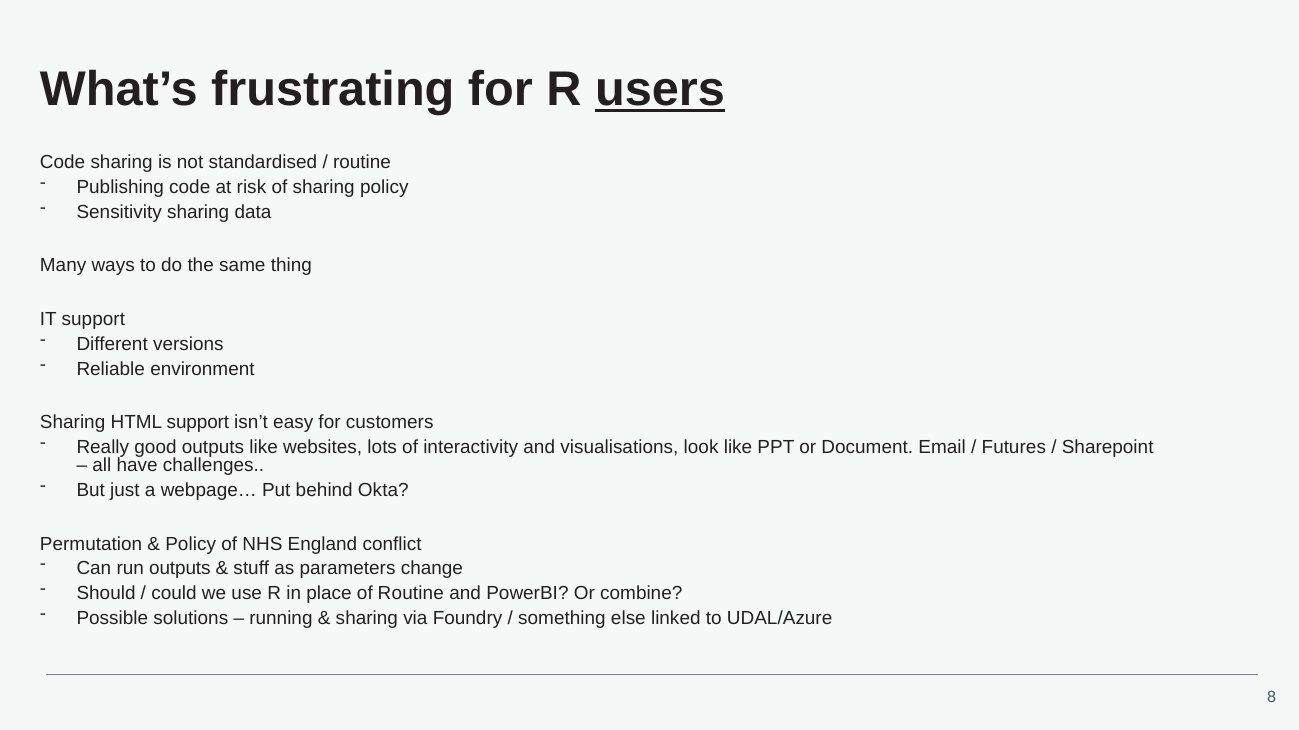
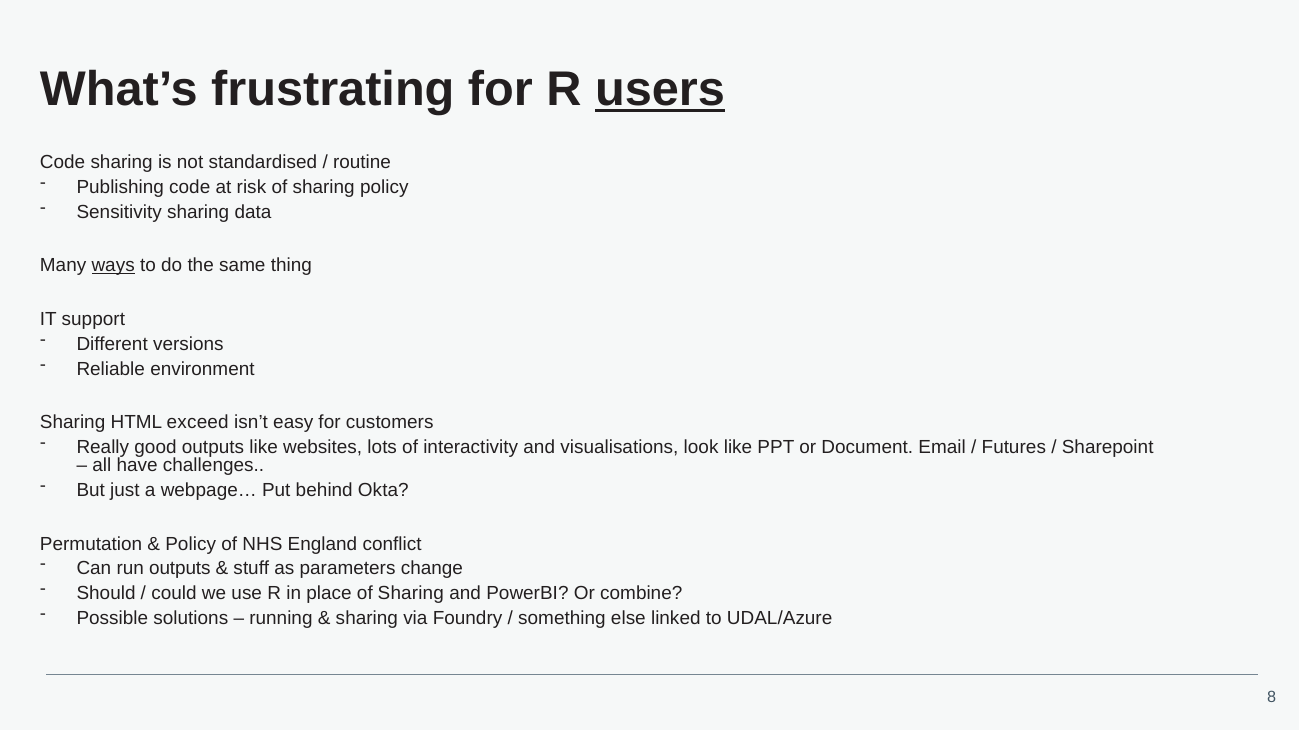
ways underline: none -> present (113, 266)
HTML support: support -> exceed (198, 423)
place of Routine: Routine -> Sharing (411, 594)
